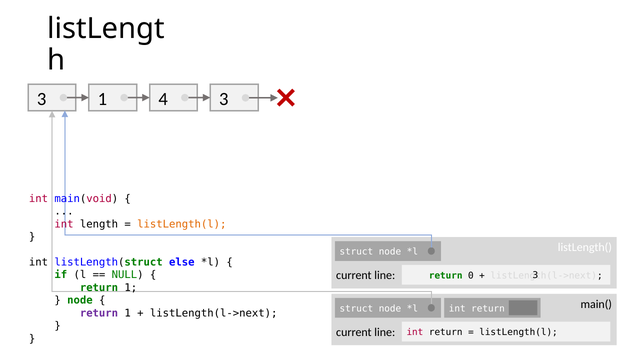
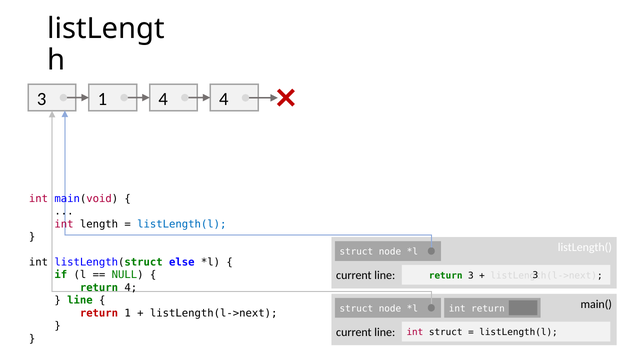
4 3: 3 -> 4 (224, 99)
listLength(l colour: orange -> blue (182, 224)
return 0: 0 -> 3 (471, 276)
1: 1 -> 4 (131, 288)
node: node -> line (80, 301)
return colour: purple -> red (99, 313)
line int return: return -> struct (446, 333)
